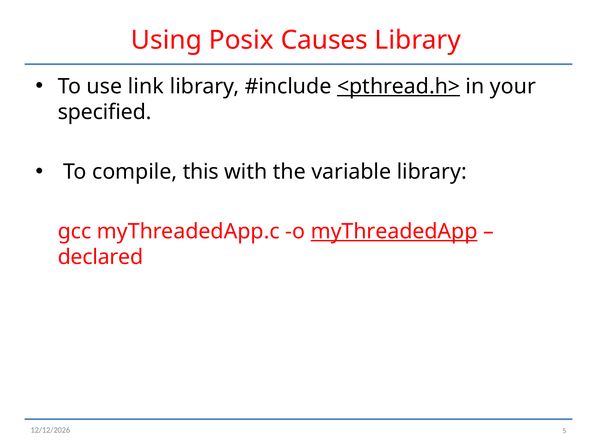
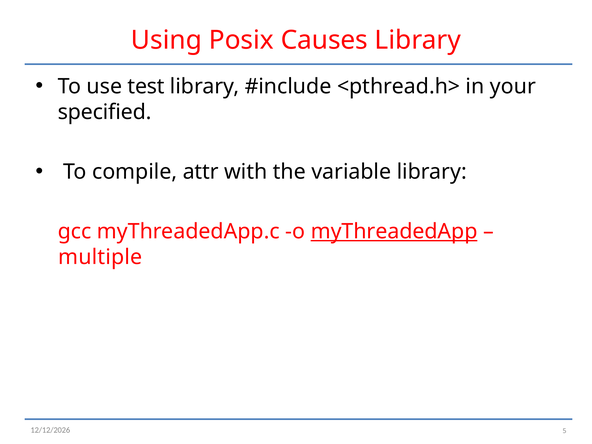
link: link -> test (146, 86)
<pthread.h> underline: present -> none (399, 86)
this: this -> attr (201, 172)
declared: declared -> multiple (100, 257)
